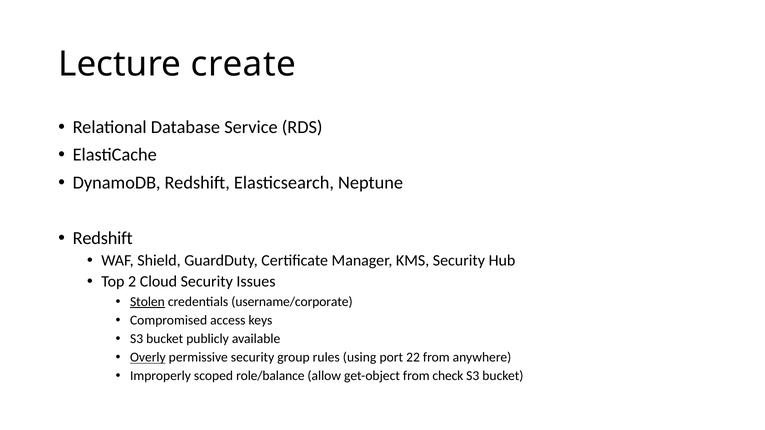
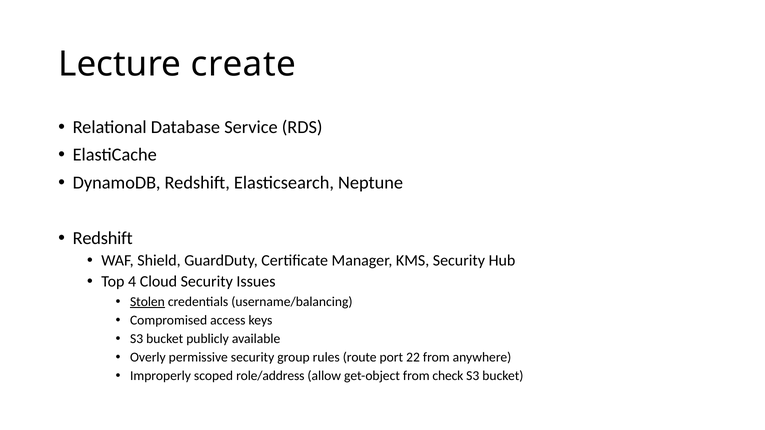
2: 2 -> 4 (132, 282)
username/corporate: username/corporate -> username/balancing (292, 302)
Overly underline: present -> none (148, 358)
using: using -> route (360, 358)
role/balance: role/balance -> role/address (270, 376)
